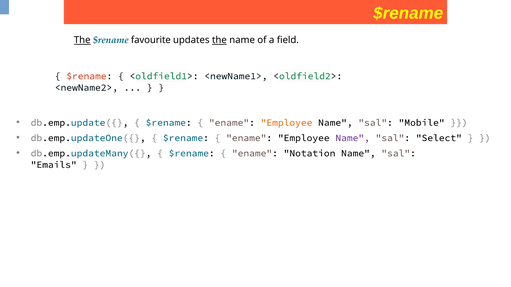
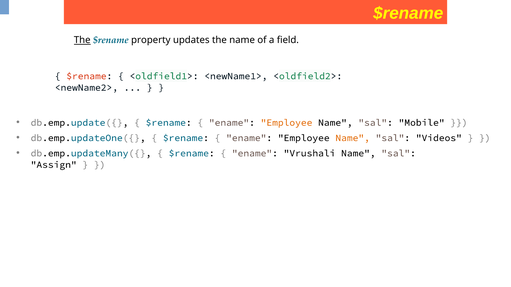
favourite: favourite -> property (151, 40)
the underline: present -> none (219, 40)
Name colour: purple -> orange (353, 138)
Select: Select -> Videos (439, 138)
Notation: Notation -> Vrushali (310, 153)
Emails: Emails -> Assign (54, 165)
